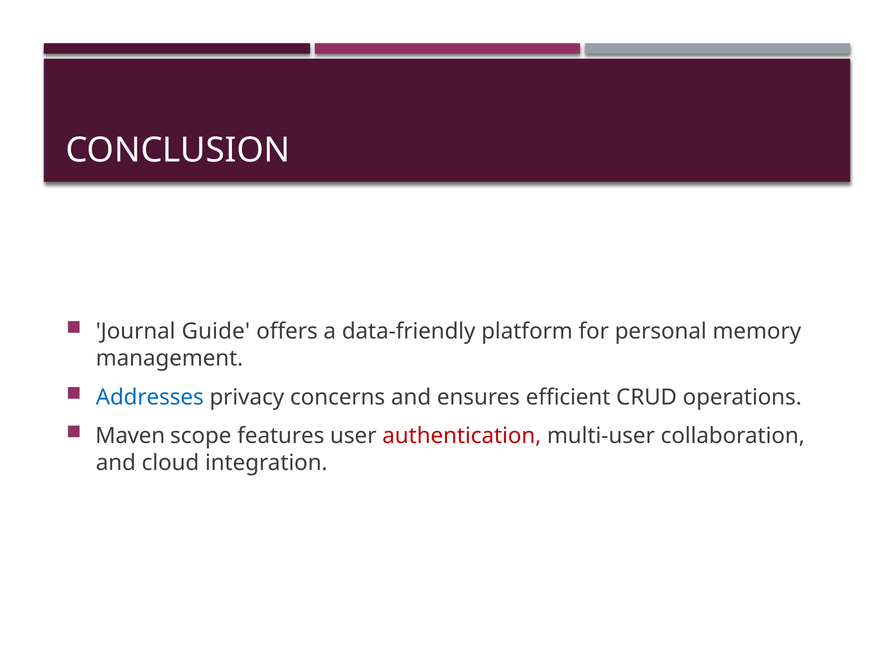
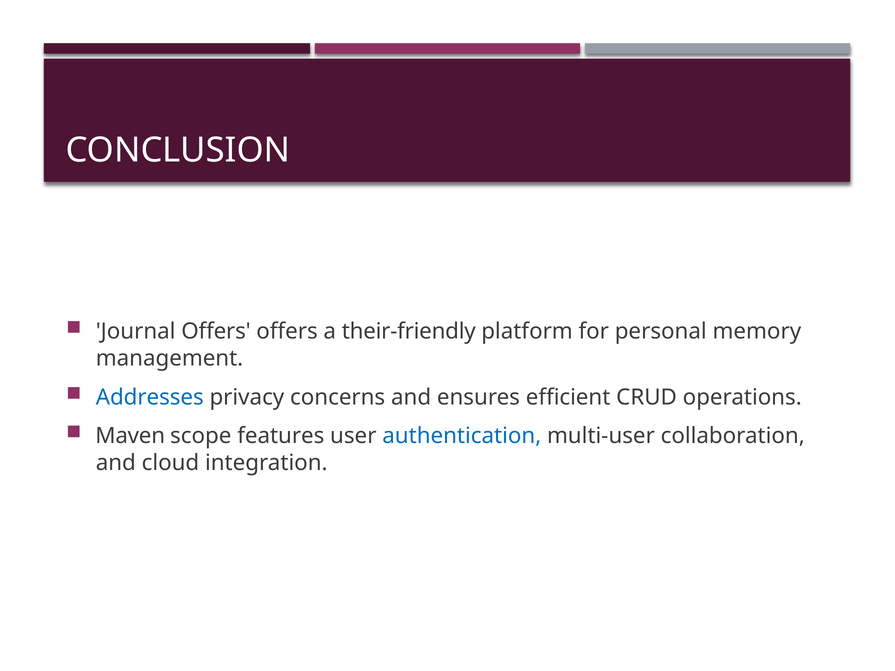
Journal Guide: Guide -> Offers (216, 332)
data-friendly: data-friendly -> their-friendly (409, 332)
authentication colour: red -> blue (462, 436)
